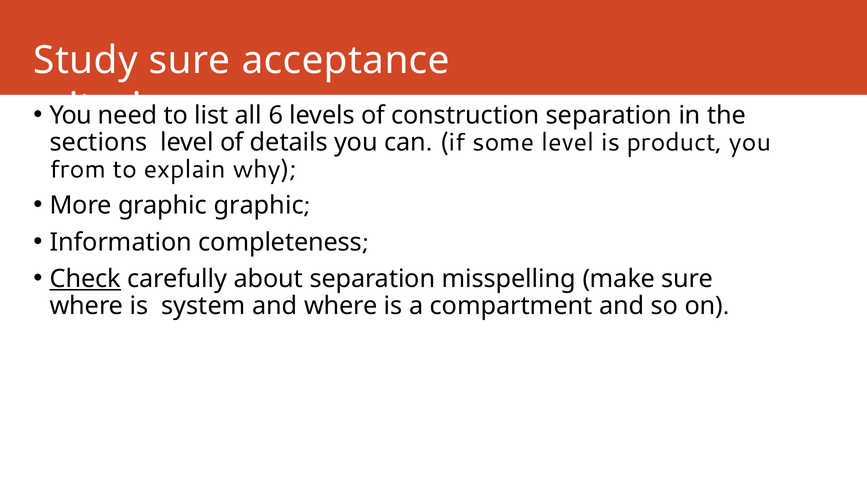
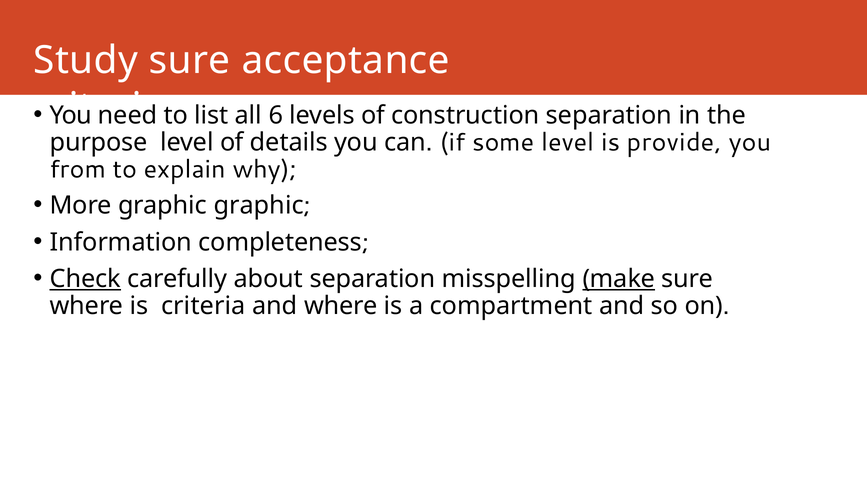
sections: sections -> purpose (99, 142)
product: product -> provide (674, 142)
make underline: none -> present (619, 279)
is system: system -> criteria (203, 306)
